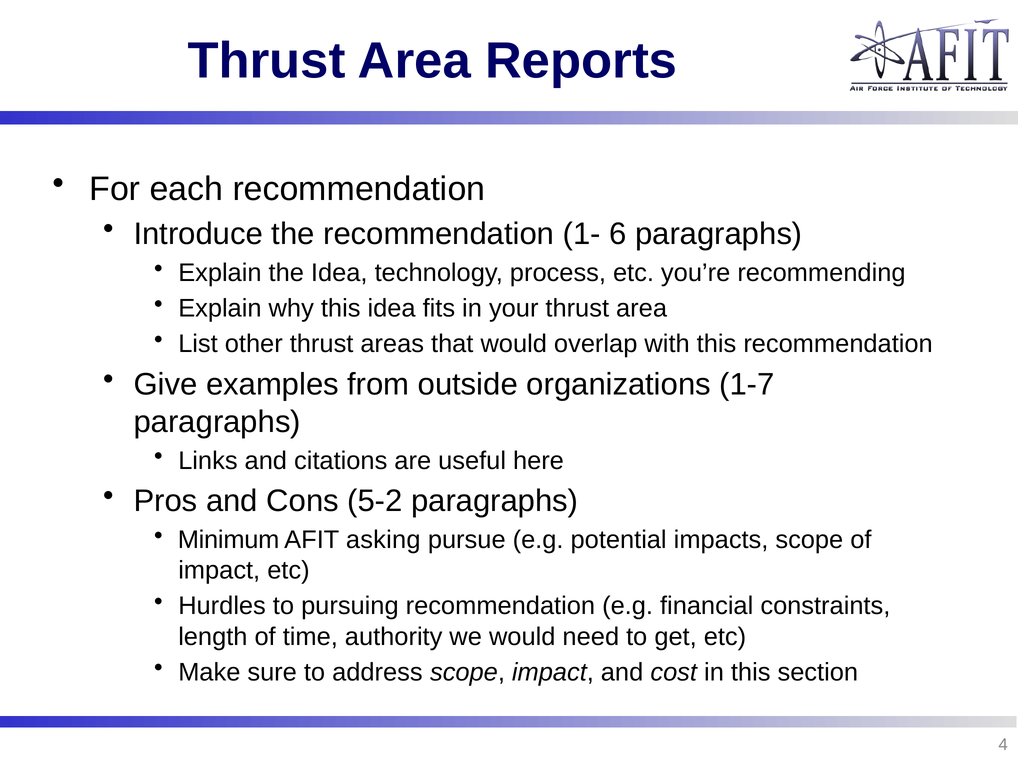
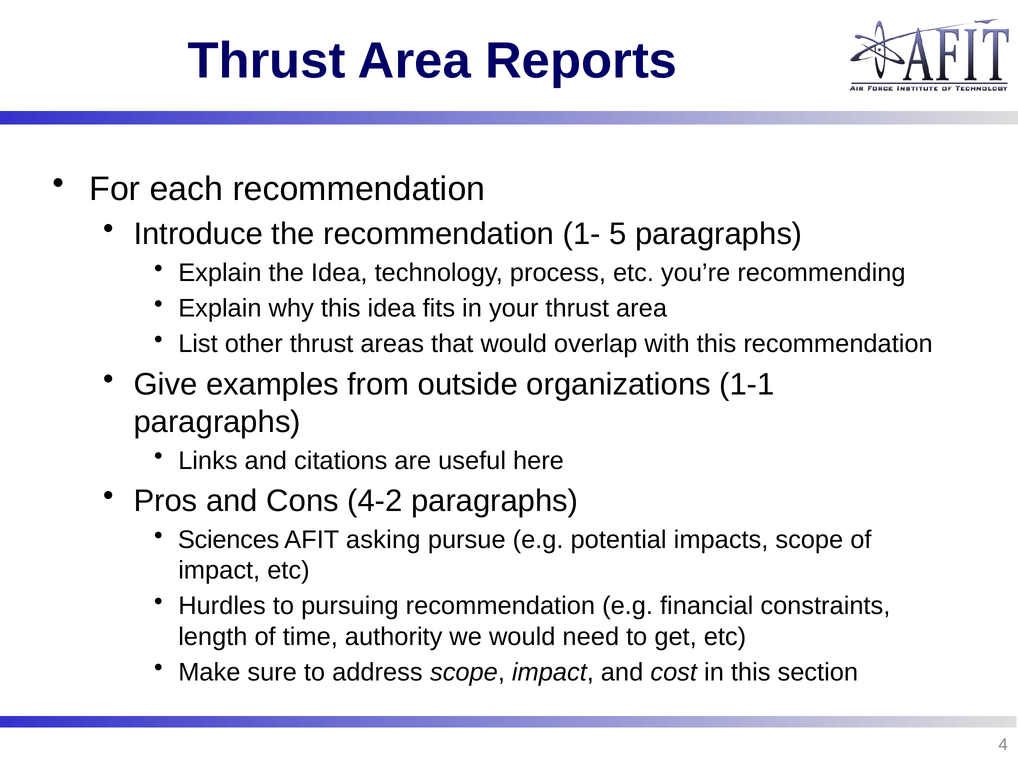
6: 6 -> 5 (618, 234)
1-7: 1-7 -> 1-1 (747, 384)
5-2: 5-2 -> 4-2 (375, 501)
Minimum: Minimum -> Sciences (229, 539)
